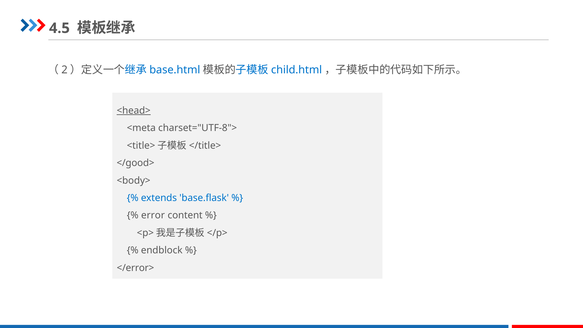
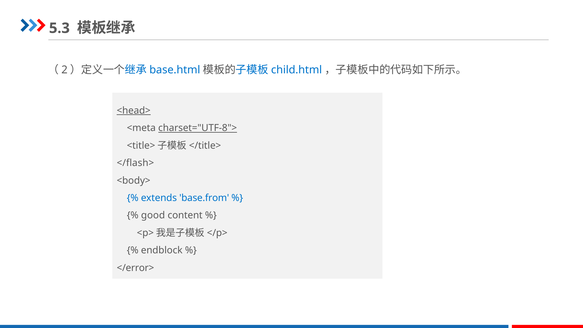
4.5: 4.5 -> 5.3 (59, 28)
charset="UTF-8"> underline: none -> present (198, 128)
</good>: </good> -> </flash> (135, 163)
base.flask: base.flask -> base.from (204, 198)
error: error -> good (153, 215)
